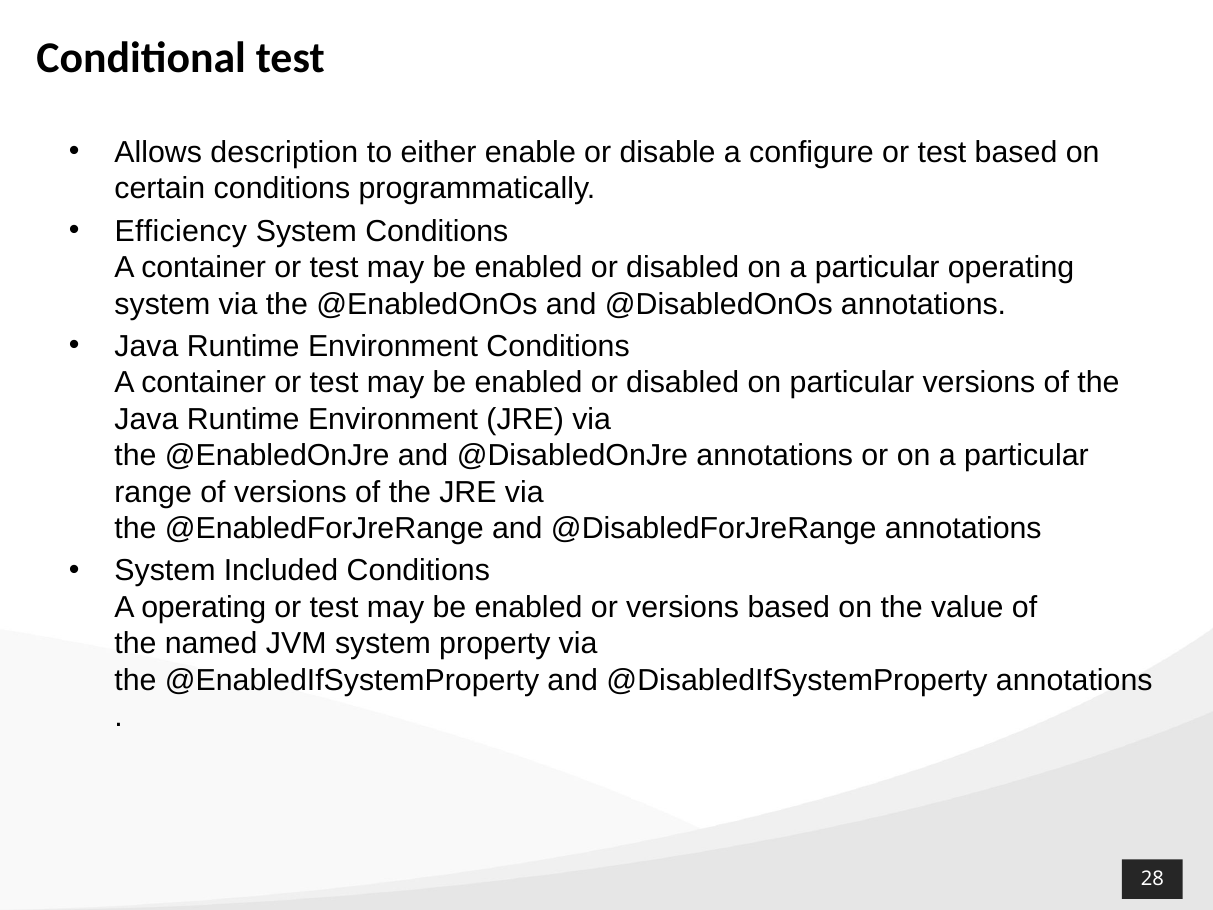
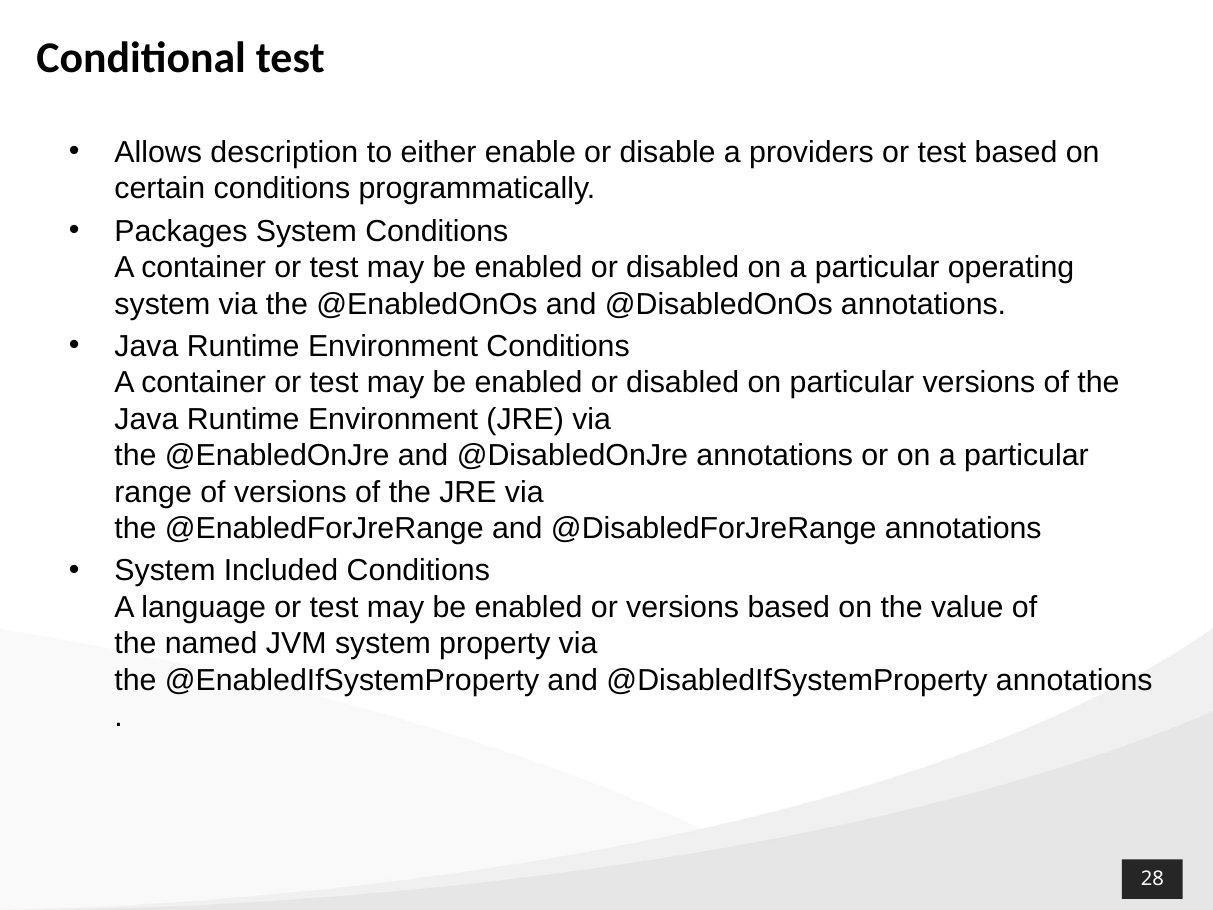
configure: configure -> providers (811, 152)
Efficiency: Efficiency -> Packages (181, 231)
A operating: operating -> language (204, 607)
